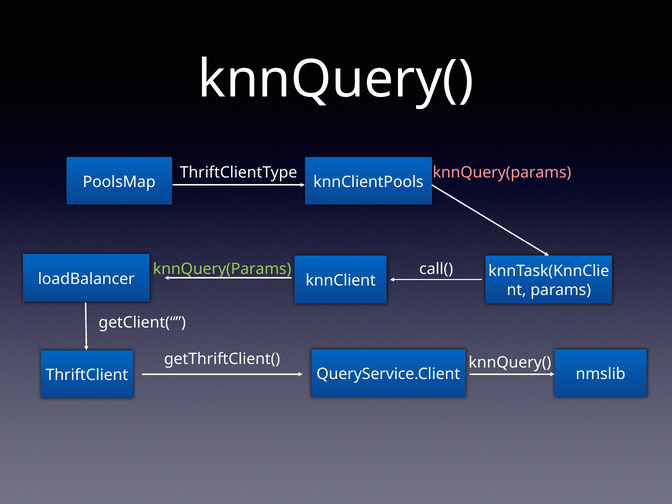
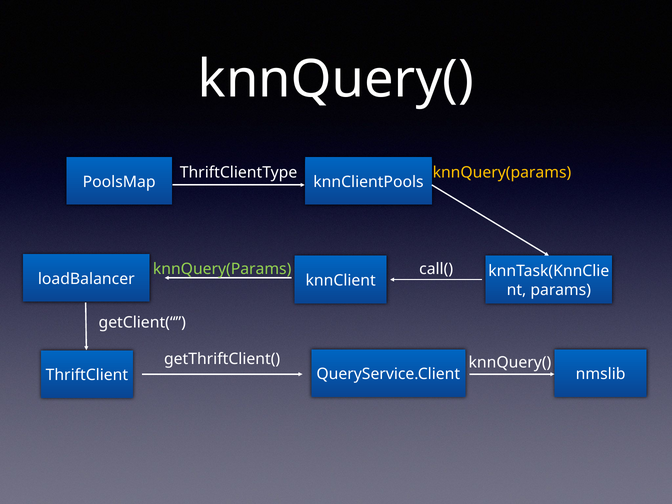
knnQuery(params colour: pink -> yellow (502, 173)
